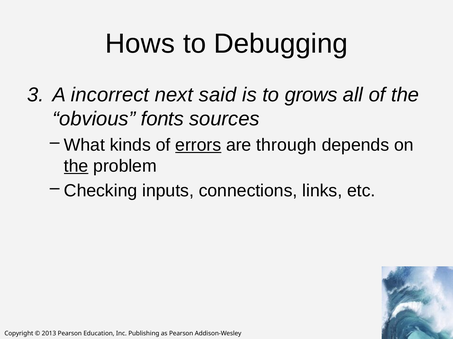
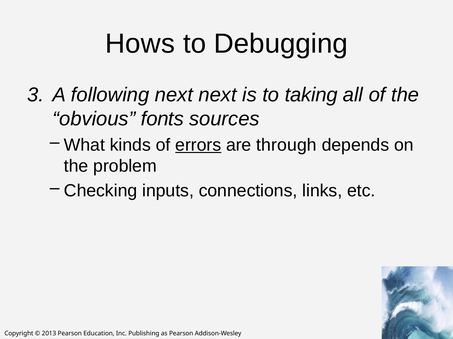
incorrect: incorrect -> following (110, 95)
next said: said -> next (218, 95)
grows: grows -> taking (311, 95)
the underline: present -> none (76, 166)
